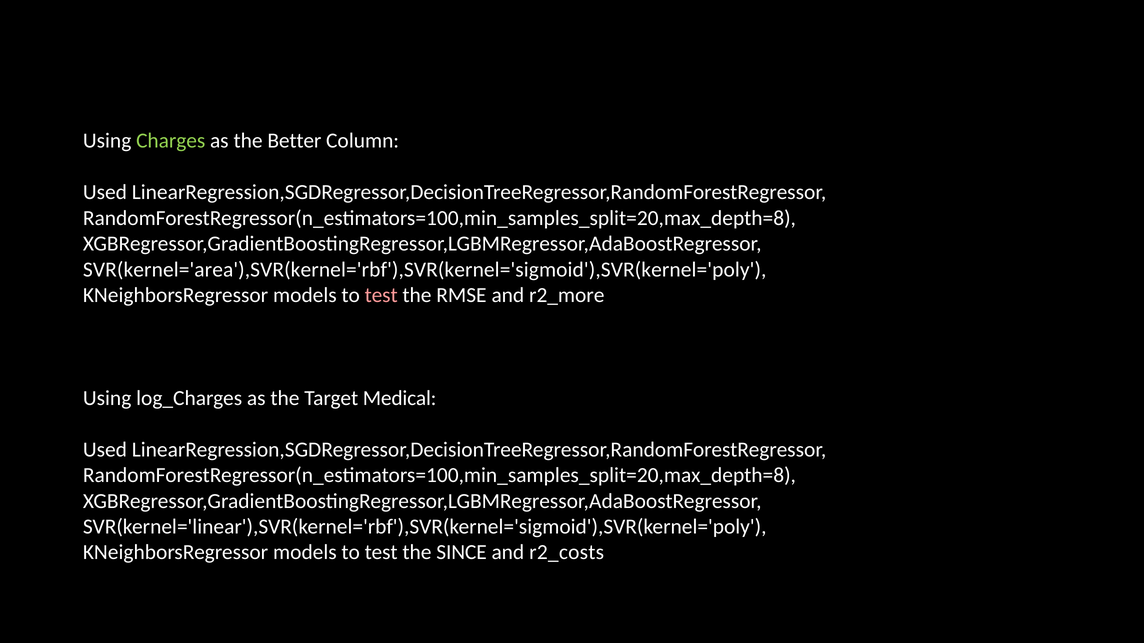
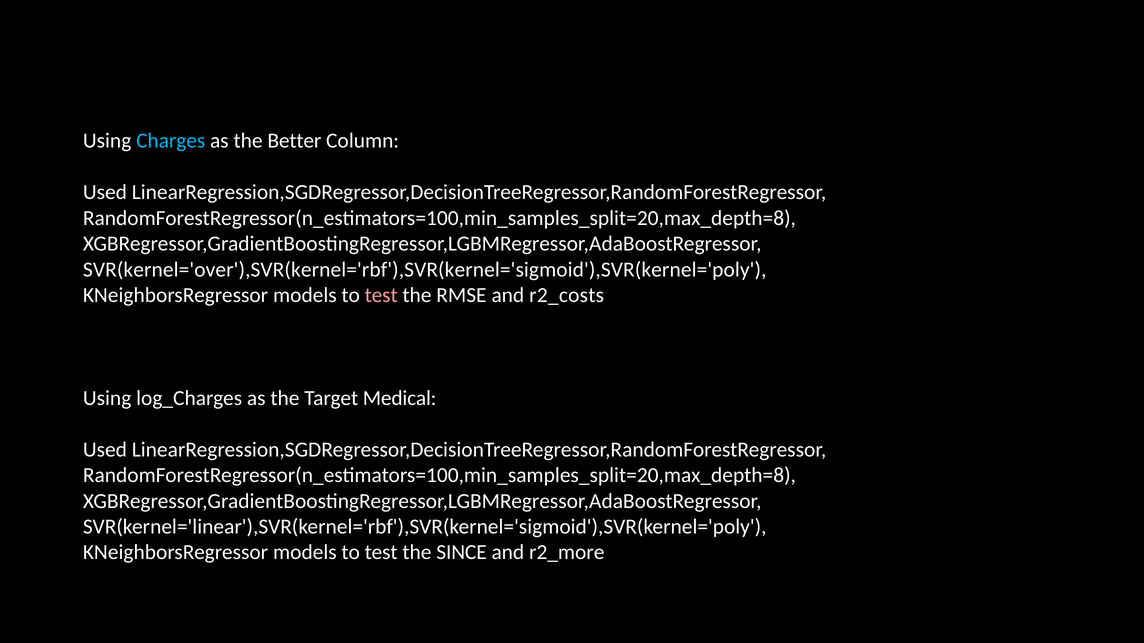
Charges colour: light green -> light blue (171, 141)
SVR(kernel='area'),SVR(kernel='rbf'),SVR(kernel='sigmoid'),SVR(kernel='poly: SVR(kernel='area'),SVR(kernel='rbf'),SVR(kernel='sigmoid'),SVR(kernel='poly -> SVR(kernel='over'),SVR(kernel='rbf'),SVR(kernel='sigmoid'),SVR(kernel='poly (425, 270)
r2_more: r2_more -> r2_costs (567, 295)
r2_costs: r2_costs -> r2_more (567, 553)
